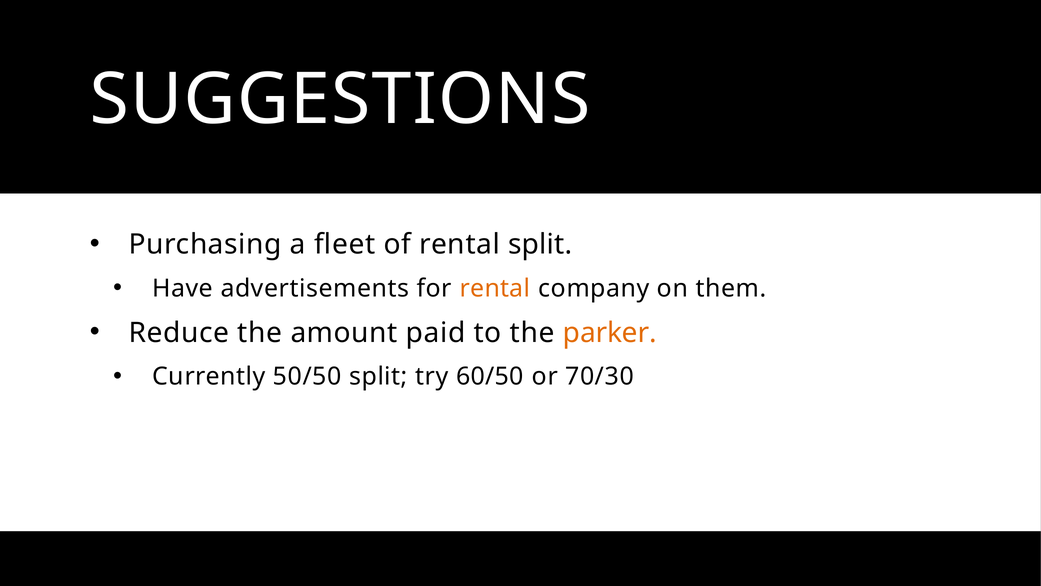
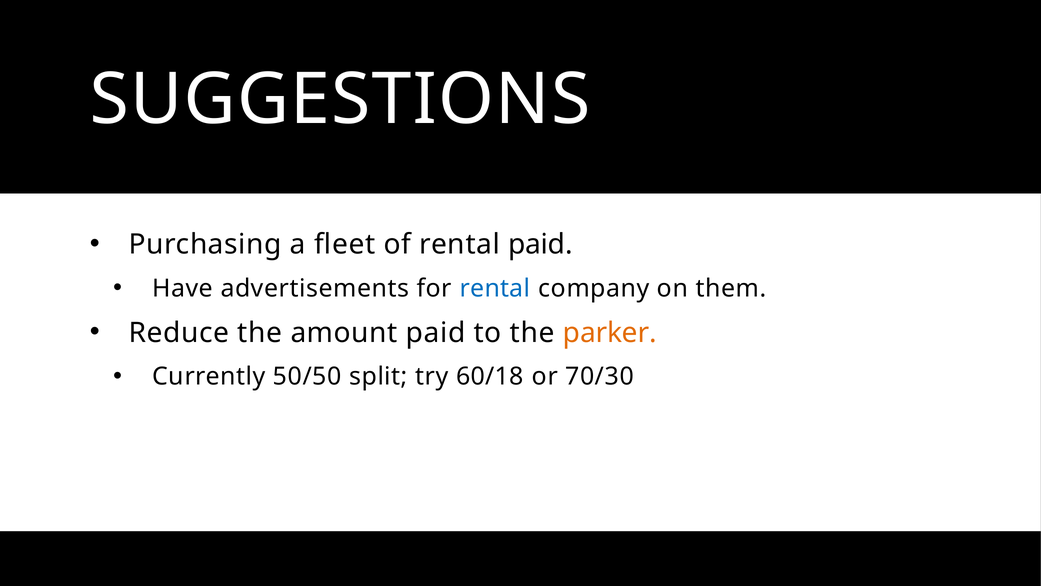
rental split: split -> paid (540, 244)
rental colour: orange -> blue (495, 288)
60/50: 60/50 -> 60/18 (490, 376)
